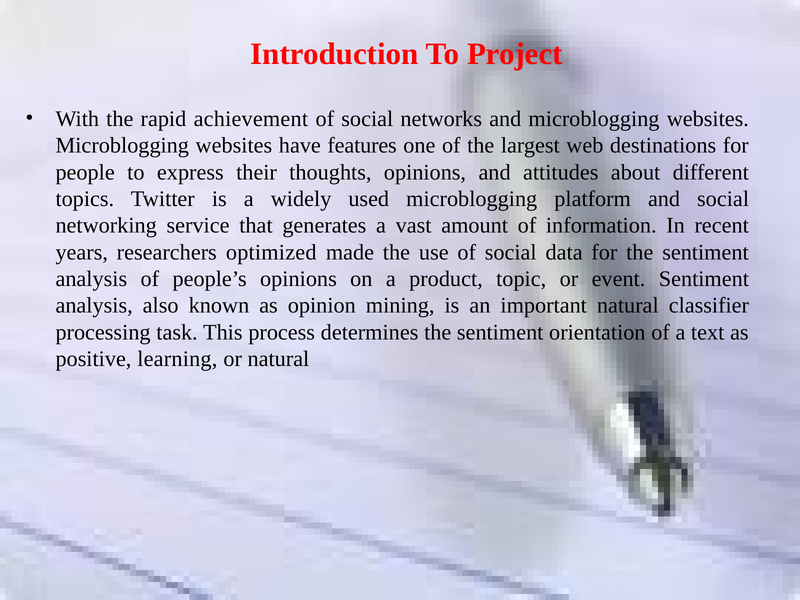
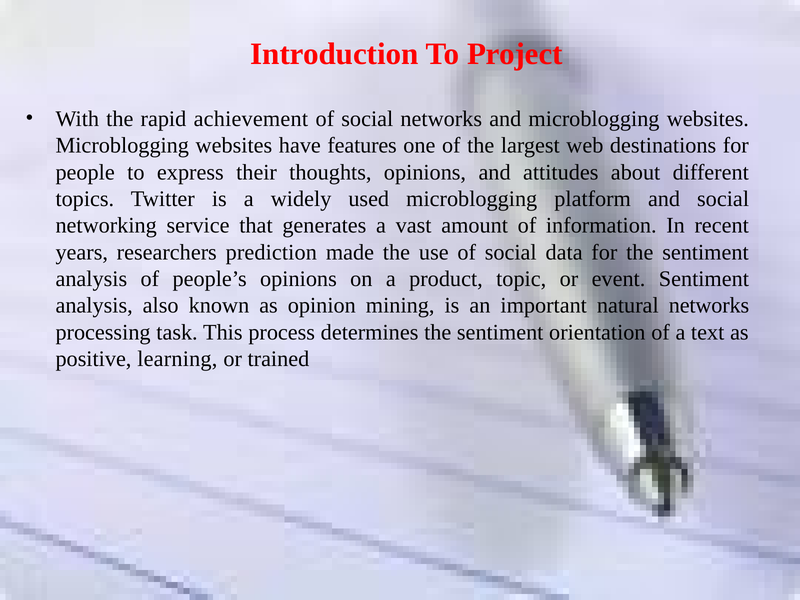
optimized: optimized -> prediction (271, 252)
natural classifier: classifier -> networks (709, 306)
or natural: natural -> trained (278, 359)
